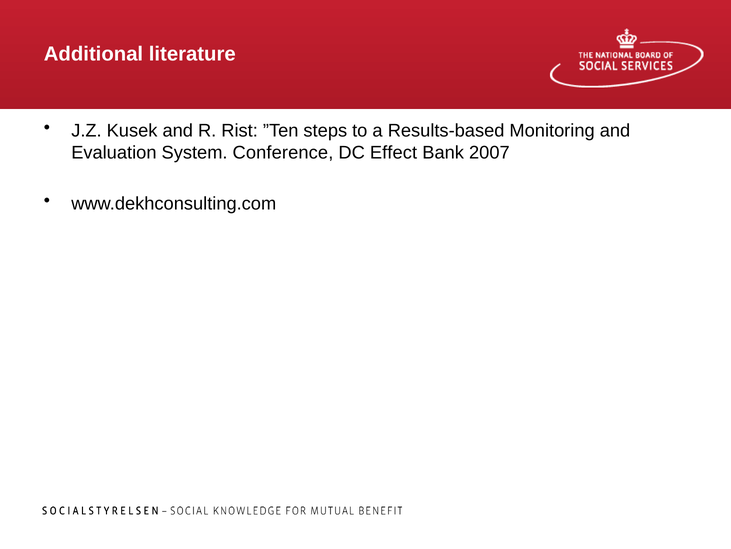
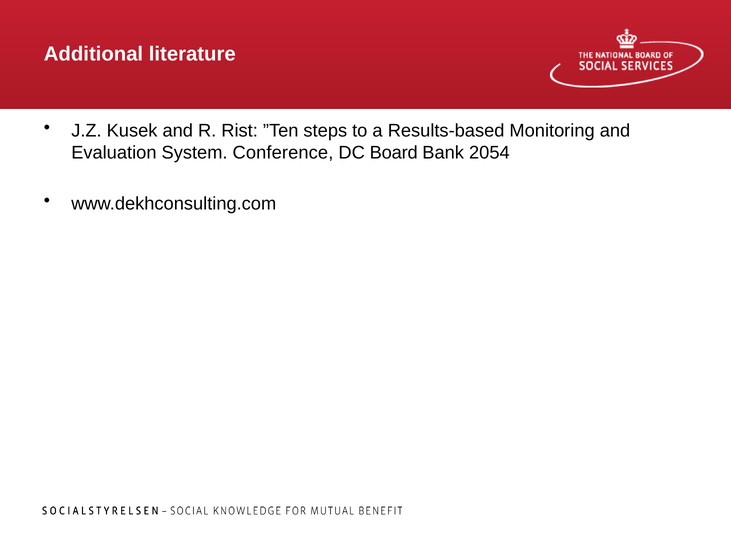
Effect: Effect -> Board (394, 152)
2007: 2007 -> 2054 (489, 152)
